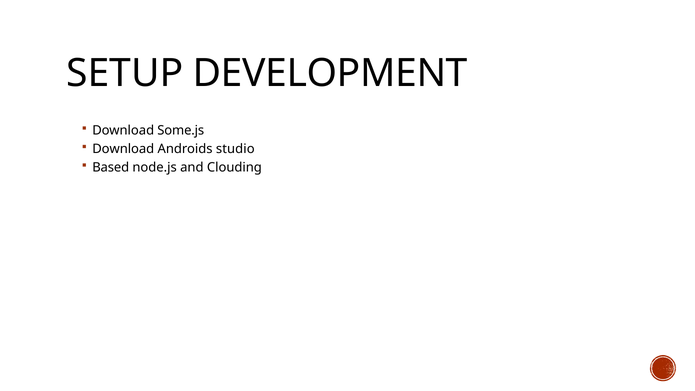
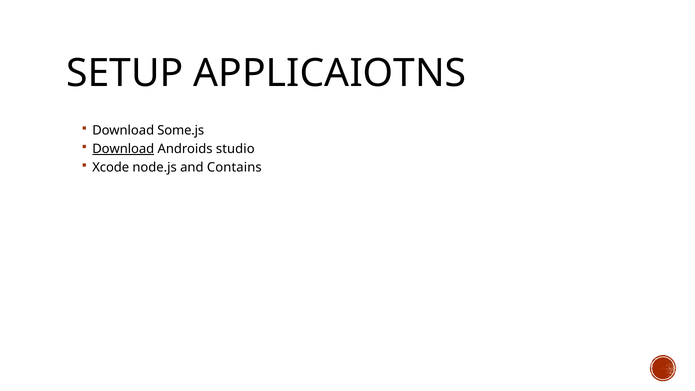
DEVELOPMENT: DEVELOPMENT -> APPLICAIOTNS (330, 73)
Download underline: none -> present (123, 149)
Based: Based -> Xcode (111, 167)
Clouding: Clouding -> Contains (234, 167)
